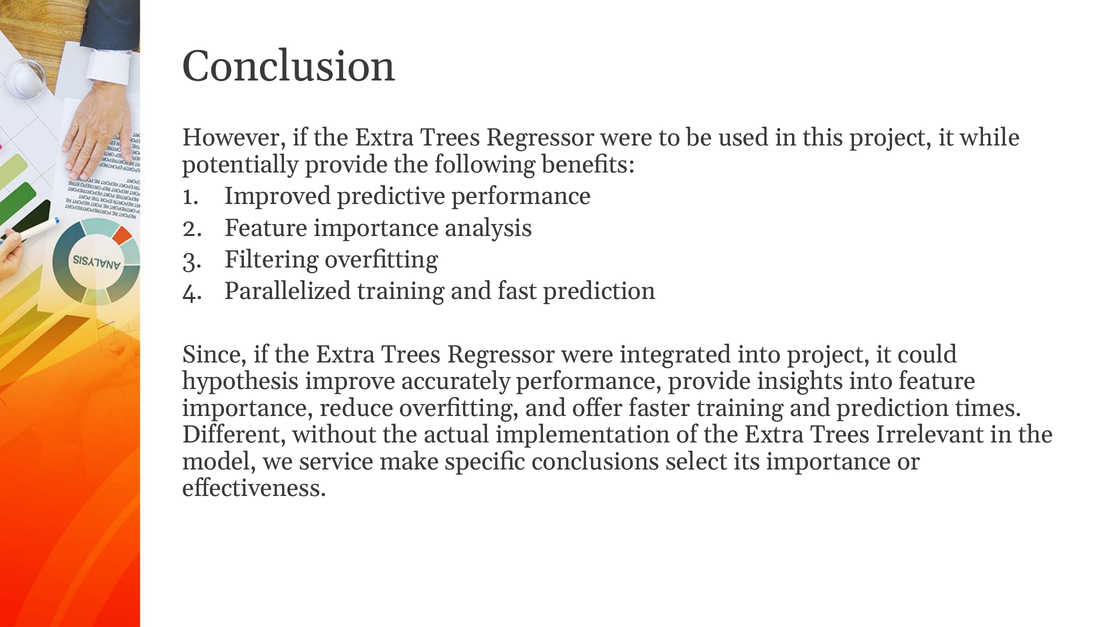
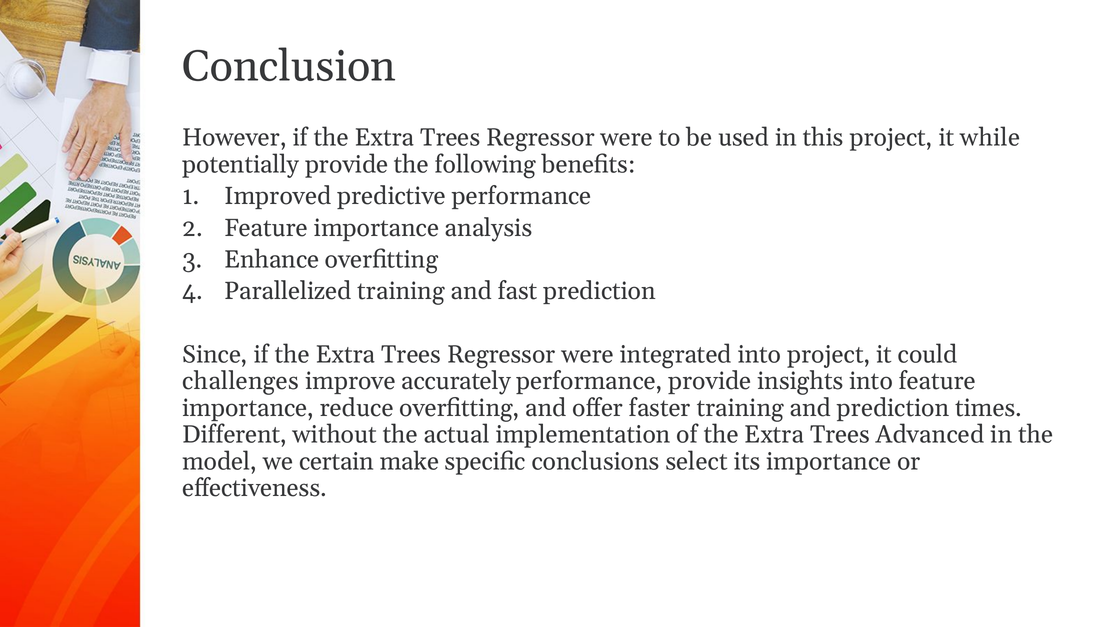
Filtering: Filtering -> Enhance (272, 260)
hypothesis: hypothesis -> challenges (241, 382)
Irrelevant: Irrelevant -> Advanced (930, 435)
service: service -> certain (336, 462)
